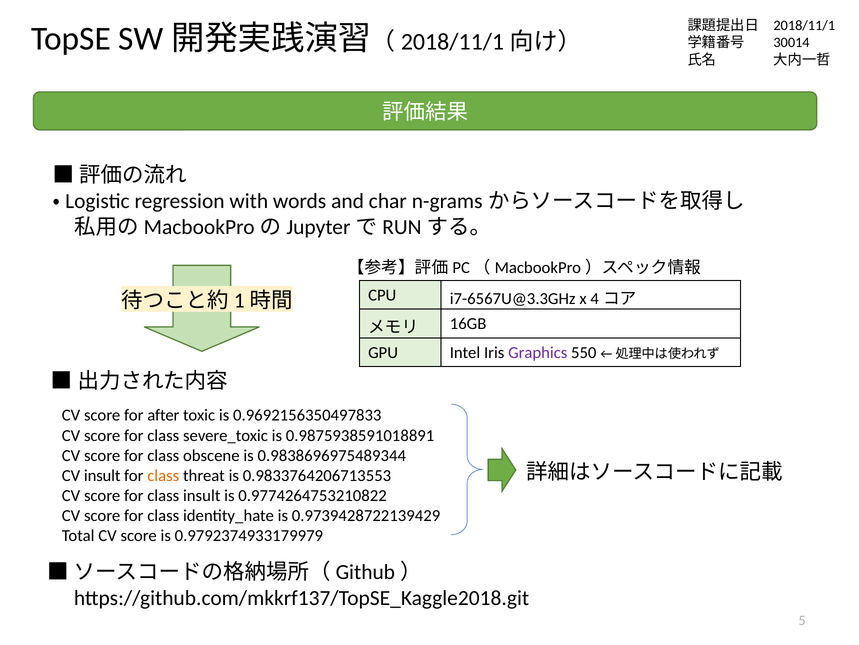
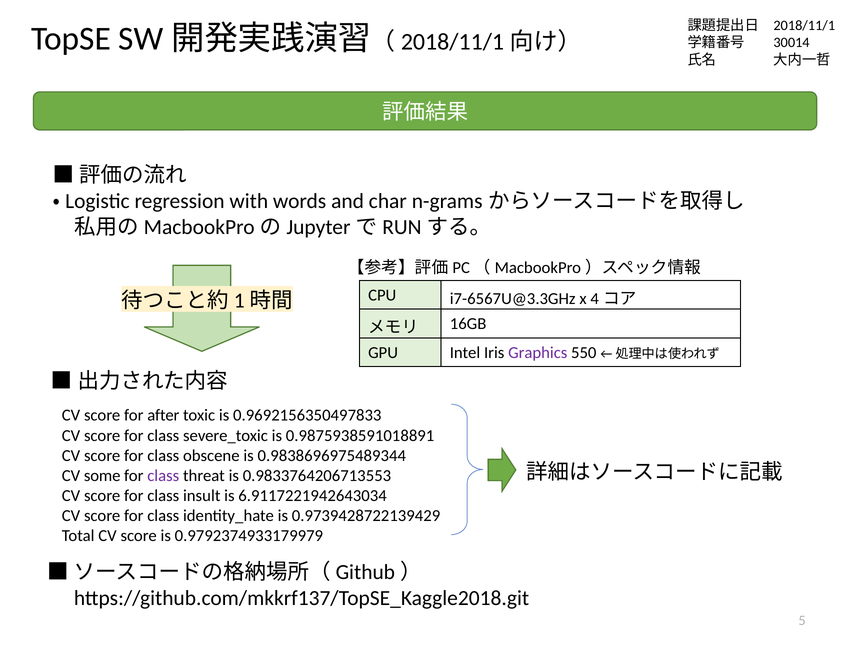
CV insult: insult -> some (102, 475)
class colour: orange -> purple (163, 475)
0.9774264753210822: 0.9774264753210822 -> 6.9117221942643034 (313, 495)
